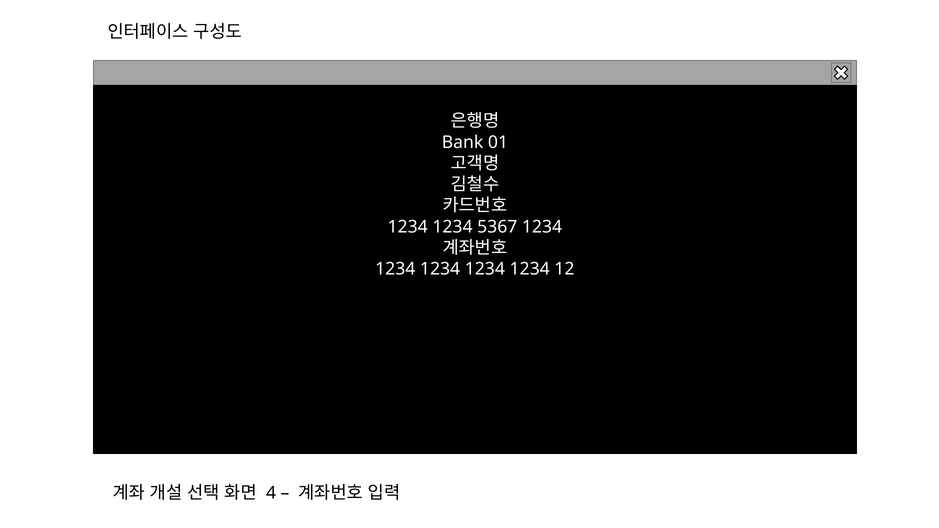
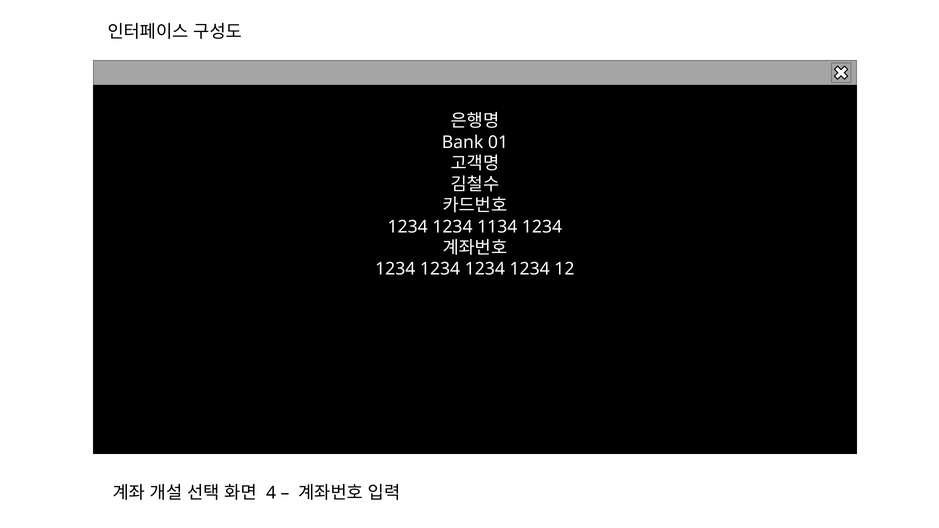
5367: 5367 -> 1134 (497, 227)
